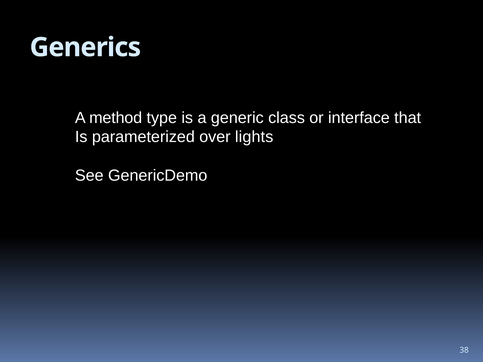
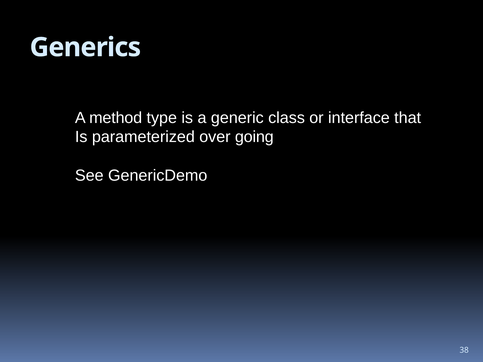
lights: lights -> going (254, 137)
